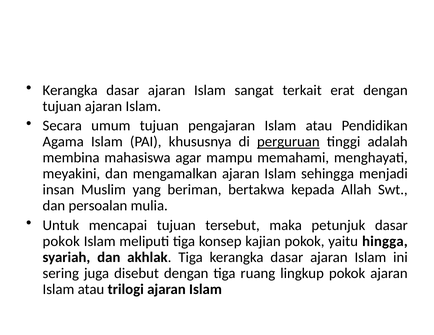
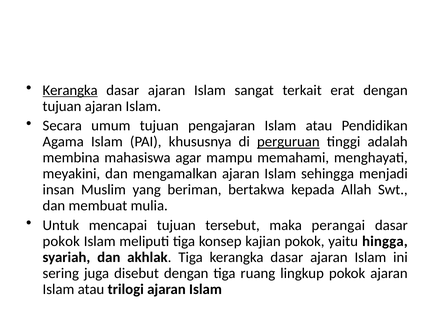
Kerangka underline: none -> present (70, 90)
persoalan: persoalan -> membuat (98, 206)
petunjuk: petunjuk -> perangai (338, 225)
